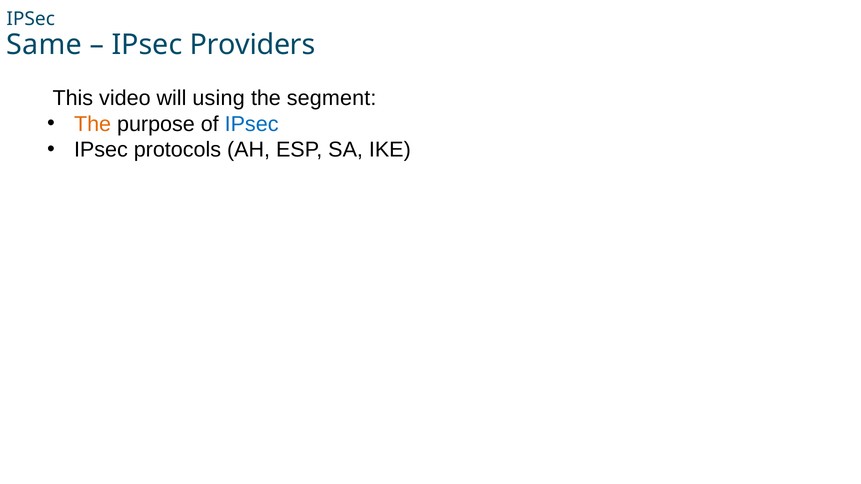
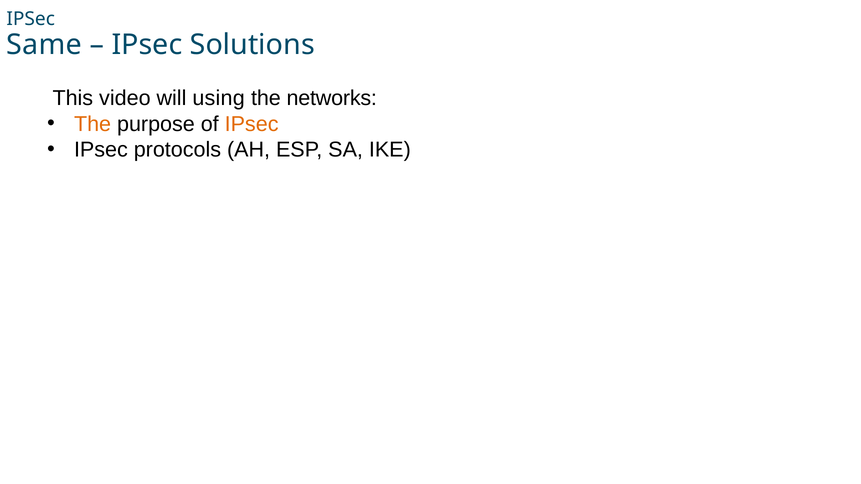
Providers: Providers -> Solutions (252, 45)
segment: segment -> networks (332, 98)
IPsec colour: blue -> orange (252, 124)
